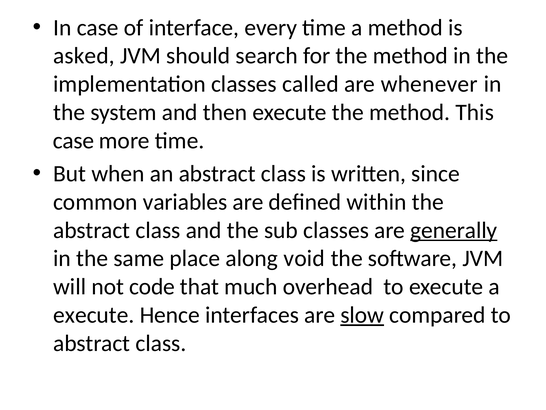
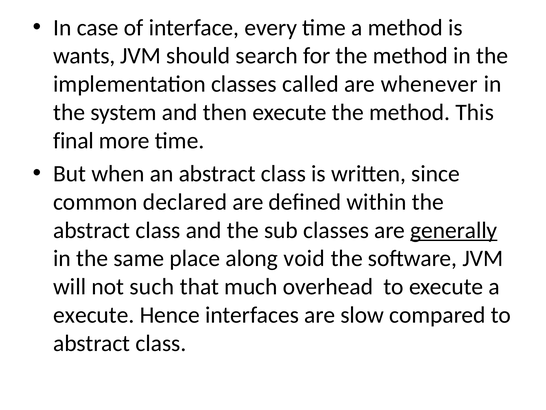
asked: asked -> wants (84, 56)
case: case -> final (74, 140)
variables: variables -> declared (185, 202)
code: code -> such (152, 286)
slow underline: present -> none (362, 315)
